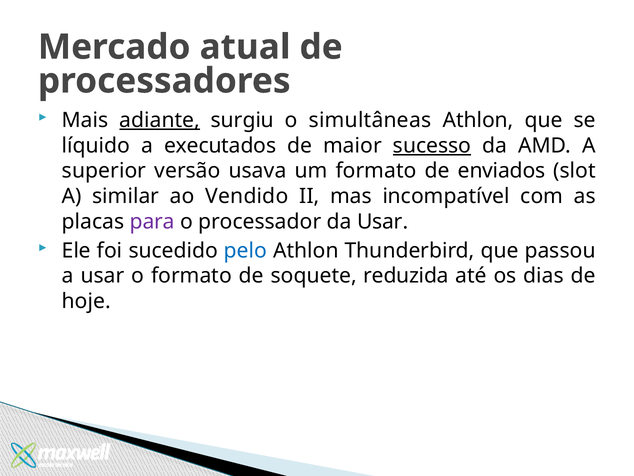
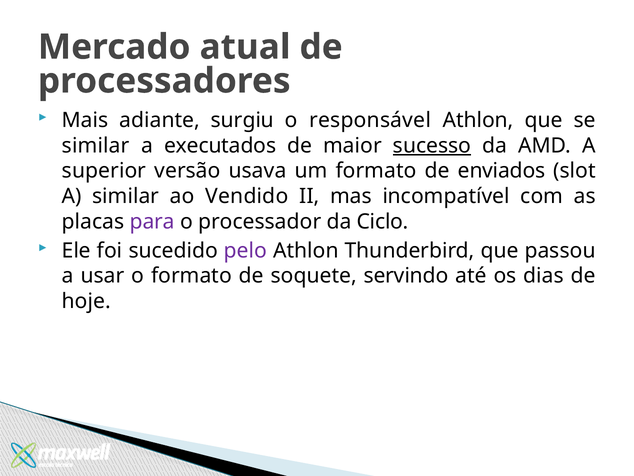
adiante underline: present -> none (160, 120)
simultâneas: simultâneas -> responsável (370, 120)
líquido: líquido -> similar (96, 145)
da Usar: Usar -> Ciclo (383, 221)
pelo colour: blue -> purple (246, 250)
reduzida: reduzida -> servindo (406, 276)
